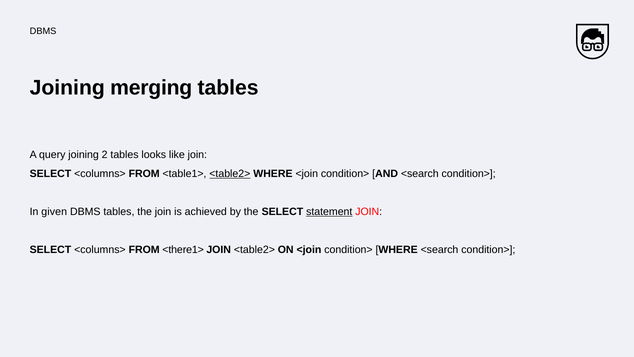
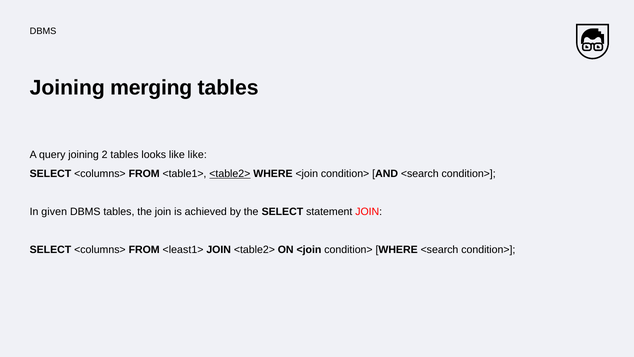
like join: join -> like (197, 155)
statement underline: present -> none (329, 212)
<there1>: <there1> -> <least1> (183, 250)
